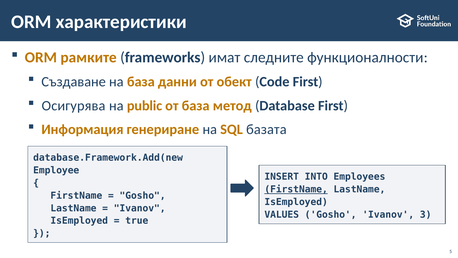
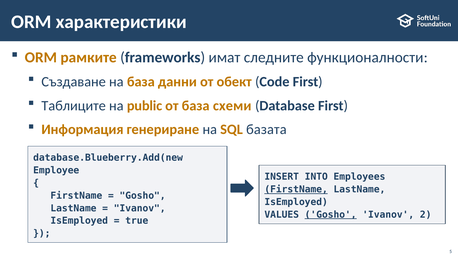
Осигурява: Осигурява -> Таблиците (74, 105)
метод: метод -> схеми (232, 105)
database.Framework.Add(new: database.Framework.Add(new -> database.Blueberry.Add(new (108, 158)
Gosho underline: none -> present (331, 214)
3: 3 -> 2 (426, 214)
